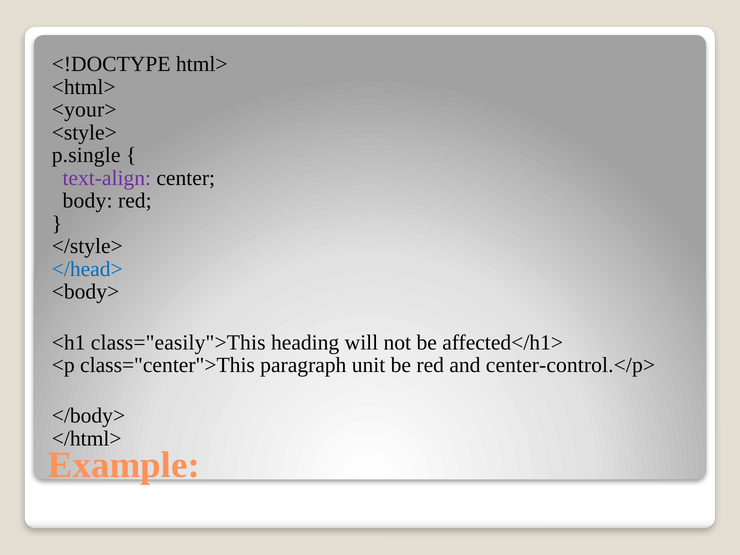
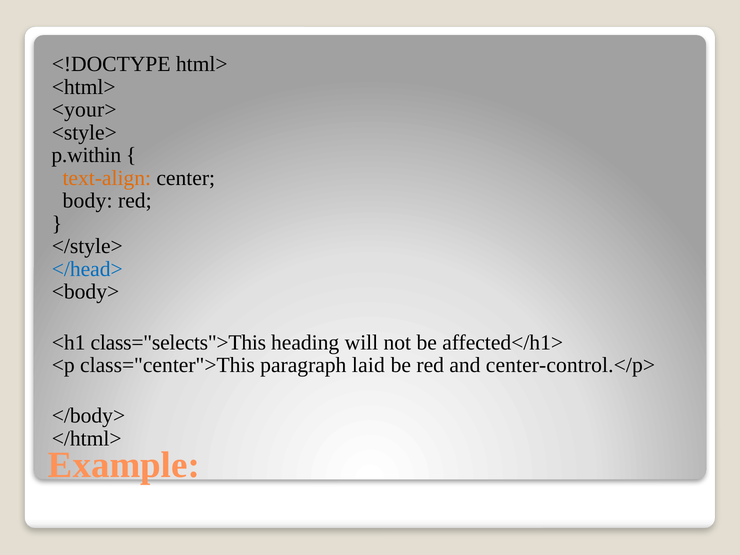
p.single: p.single -> p.within (86, 155)
text-align colour: purple -> orange (107, 178)
class="easily">This: class="easily">This -> class="selects">This (178, 342)
unit: unit -> laid (368, 365)
